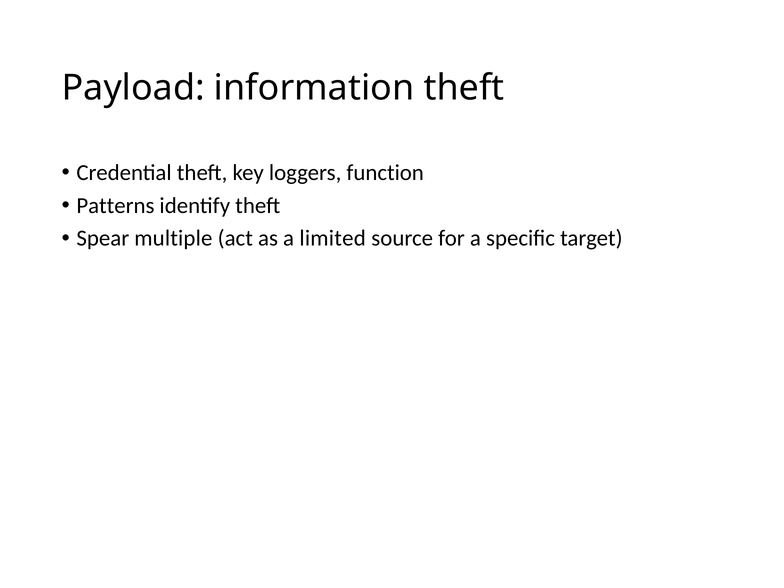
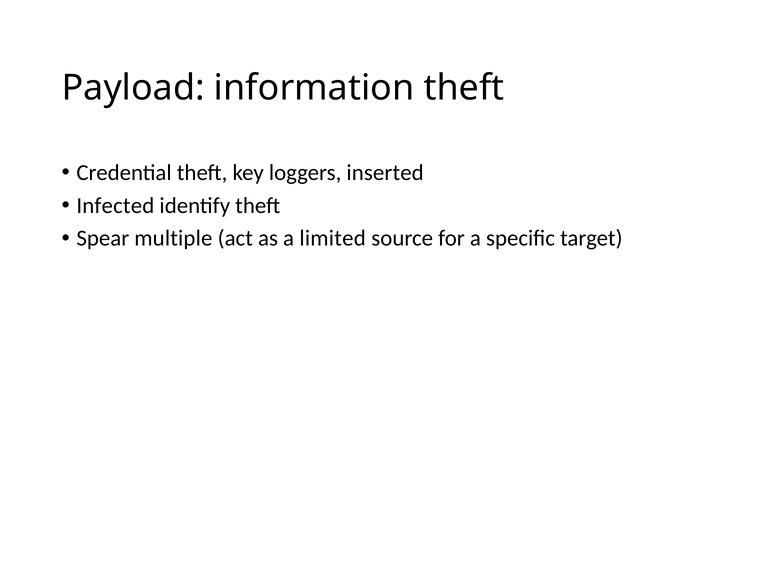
function: function -> inserted (385, 173)
Patterns: Patterns -> Infected (115, 206)
